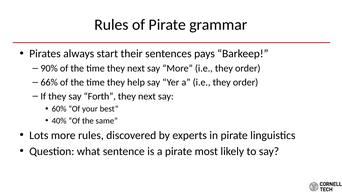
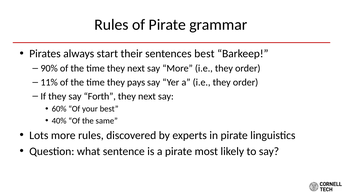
sentences pays: pays -> best (204, 54)
66%: 66% -> 11% (49, 82)
help: help -> pays (136, 82)
